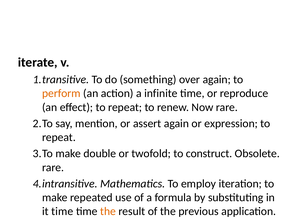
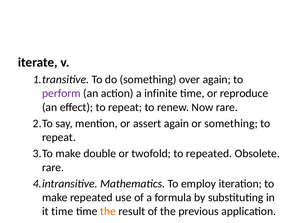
perform colour: orange -> purple (61, 94)
or expression: expression -> something (231, 124)
to construct: construct -> repeated (209, 154)
